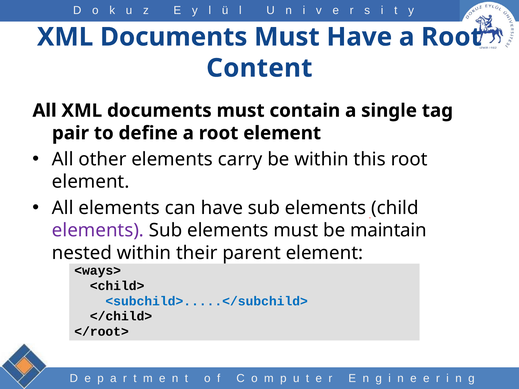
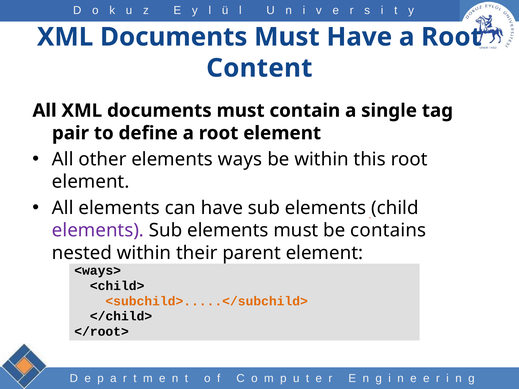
carry: carry -> ways (240, 159)
maintain: maintain -> contains (388, 231)
<subchild>.....</subchild> colour: blue -> orange (207, 301)
